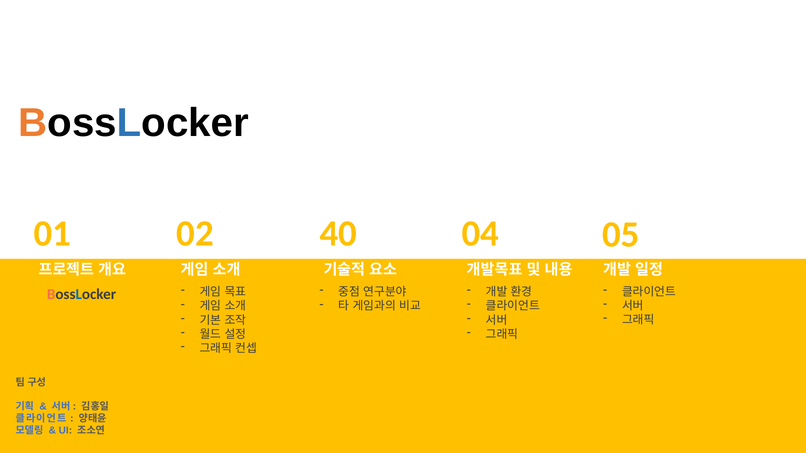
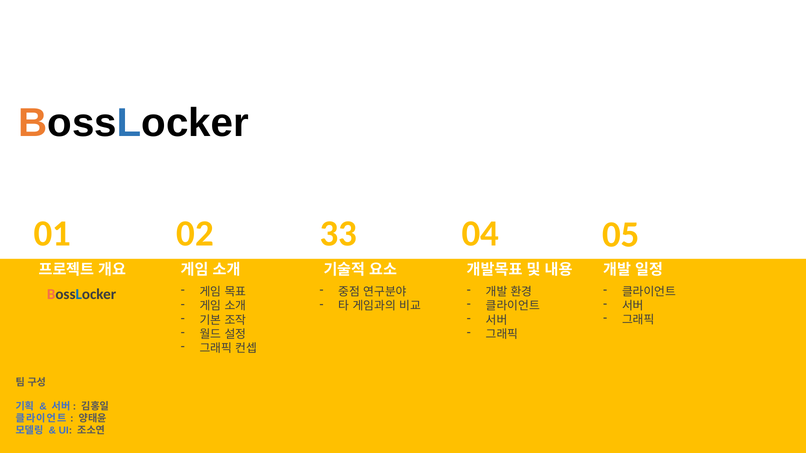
40: 40 -> 33 (338, 234)
